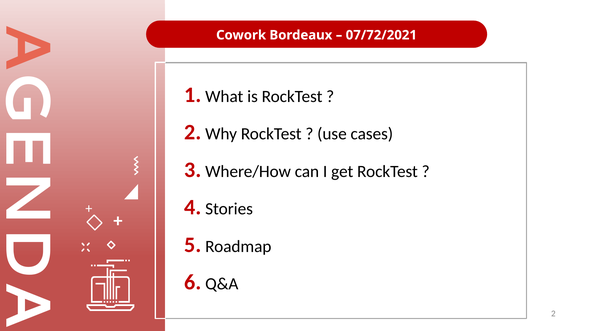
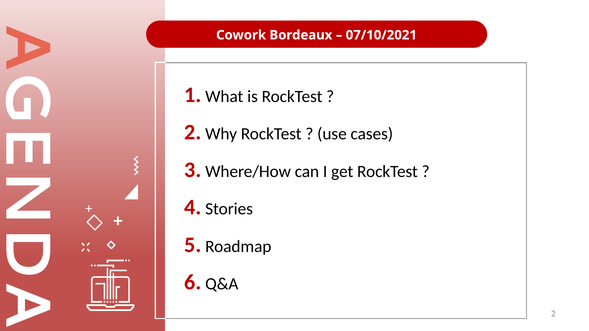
07/72/2021: 07/72/2021 -> 07/10/2021 (381, 35)
